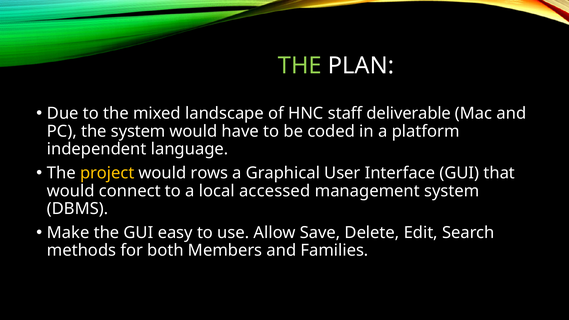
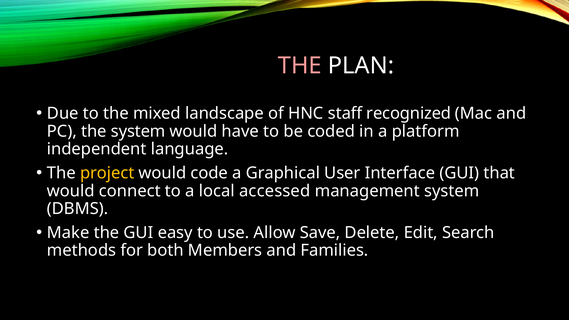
THE colour: light green -> pink (300, 66)
deliverable: deliverable -> recognized (409, 113)
rows: rows -> code (209, 173)
